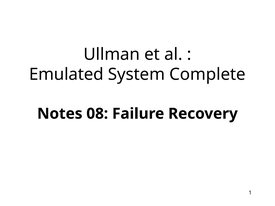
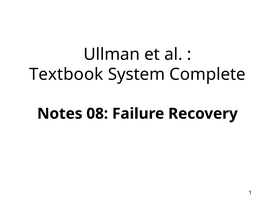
Emulated: Emulated -> Textbook (66, 75)
